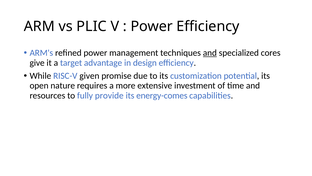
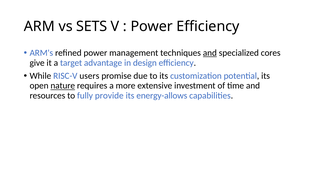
PLIC: PLIC -> SETS (92, 26)
given: given -> users (89, 76)
nature underline: none -> present (63, 85)
energy-comes: energy-comes -> energy-allows (162, 95)
